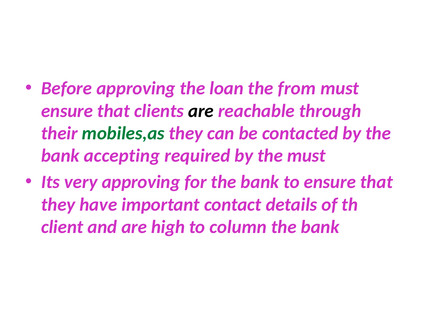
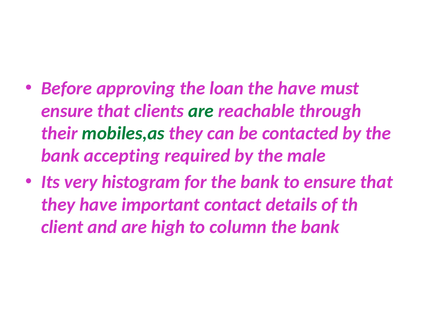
the from: from -> have (297, 88)
are colour: black -> green (201, 111)
the must: must -> male (306, 156)
very approving: approving -> histogram (141, 182)
